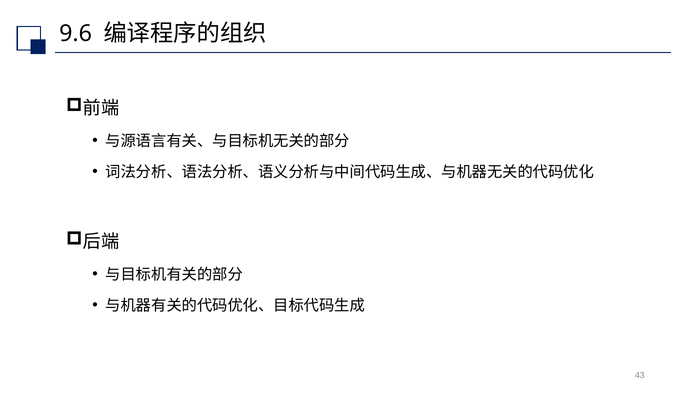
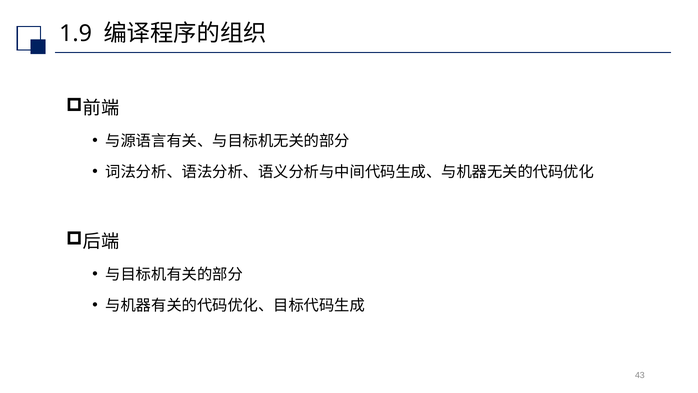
9.6: 9.6 -> 1.9 (76, 33)
